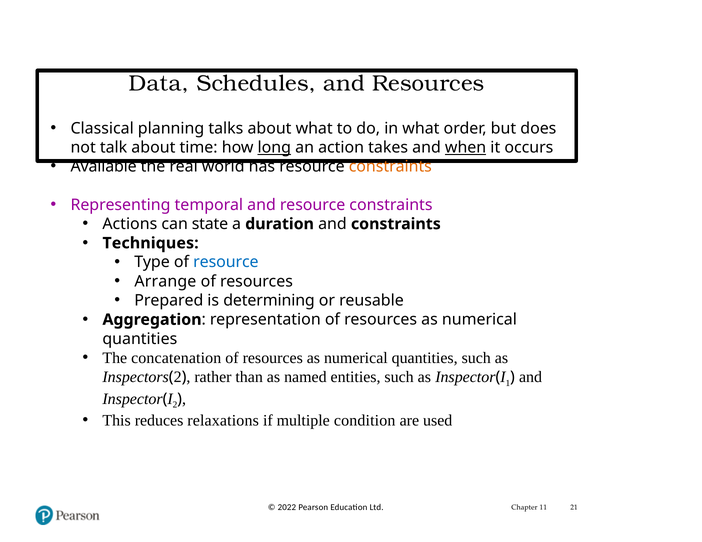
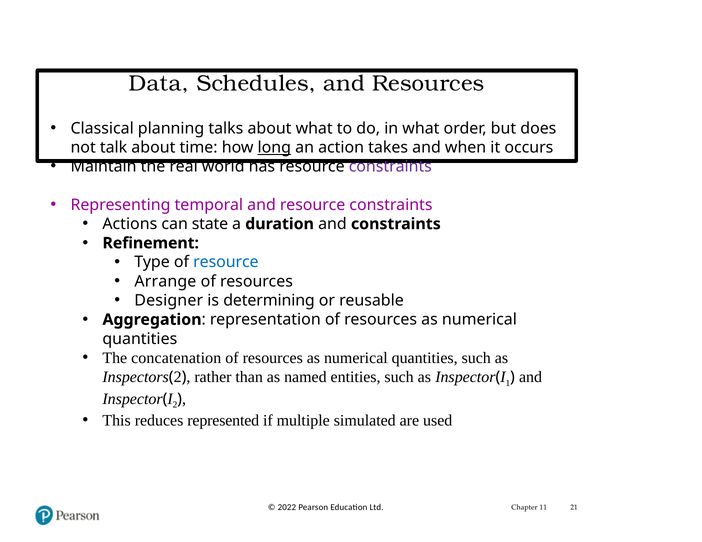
when underline: present -> none (466, 148)
Available: Available -> Maintain (104, 167)
constraints colour: orange -> purple (390, 167)
Techniques: Techniques -> Refinement (151, 243)
Prepared: Prepared -> Designer (169, 301)
relaxations: relaxations -> represented (223, 421)
condition: condition -> simulated (365, 421)
